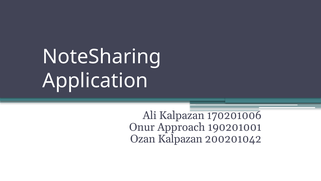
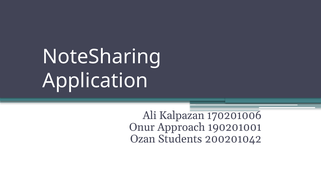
Ozan Kalpazan: Kalpazan -> Students (180, 139)
